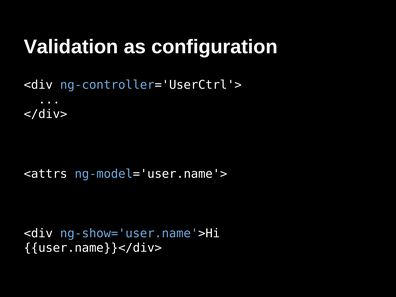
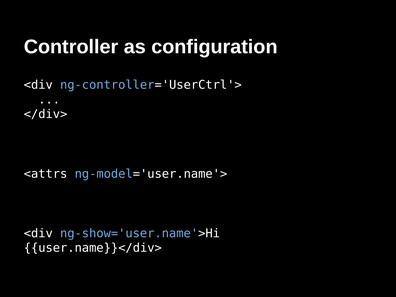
Validation: Validation -> Controller (71, 47)
